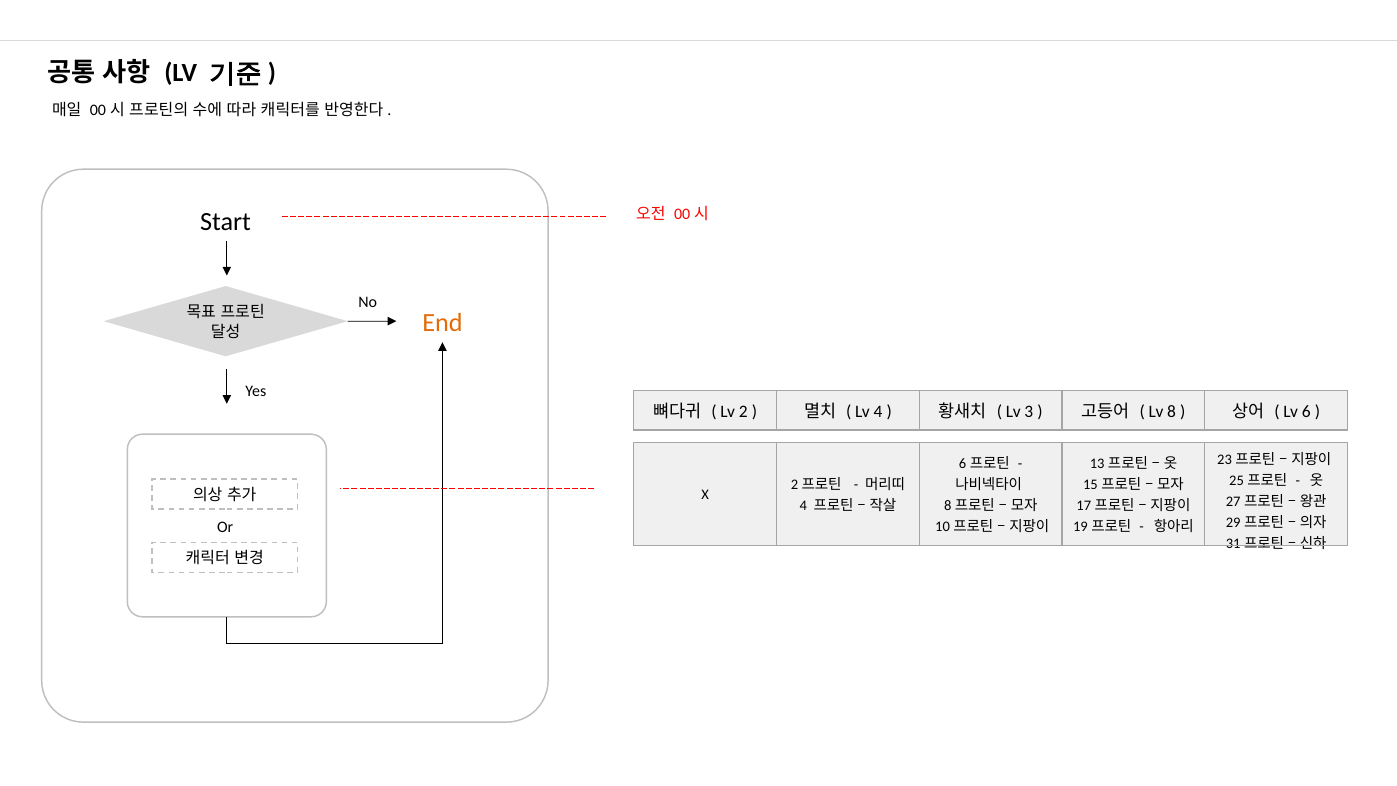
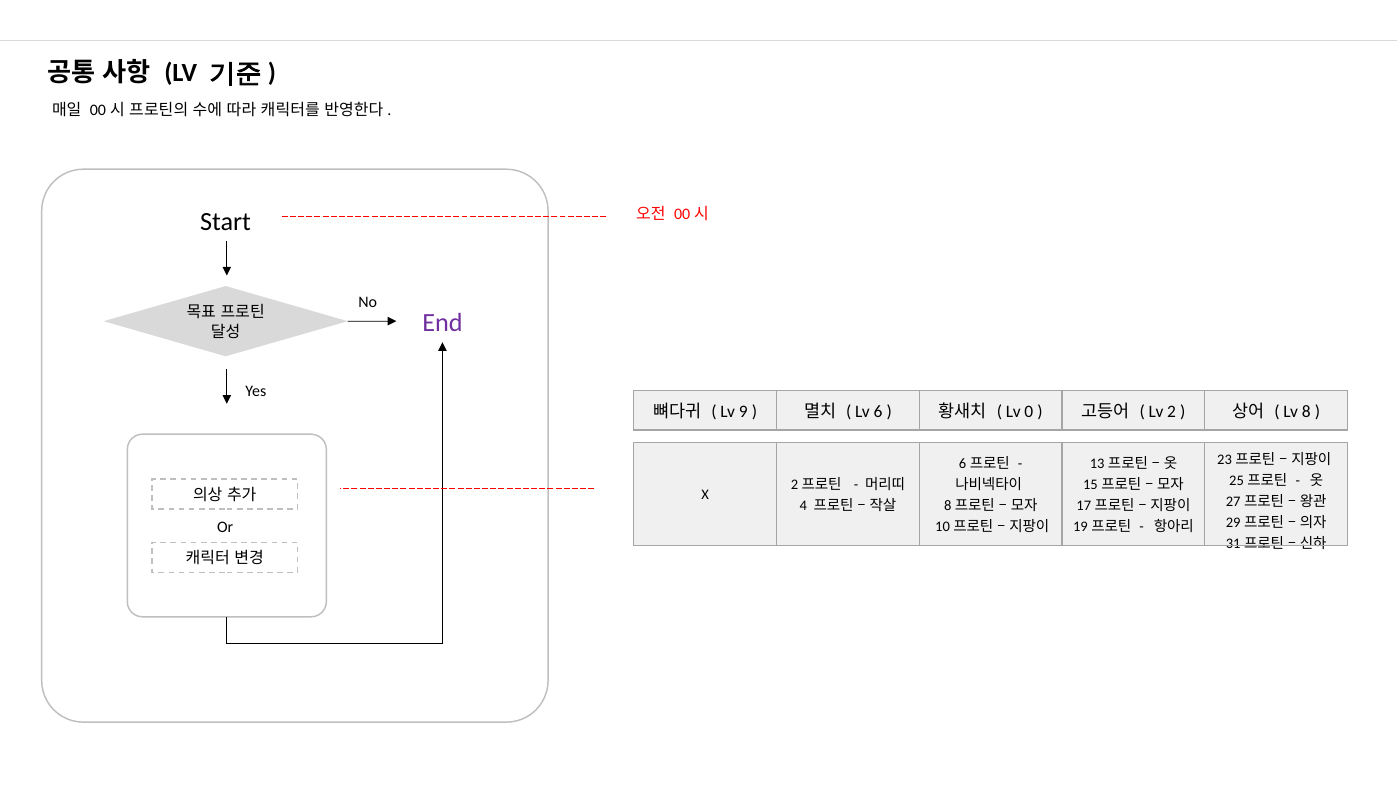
End colour: orange -> purple (442, 323)
2: 2 -> 9 (743, 412)
Lv 4: 4 -> 6 (878, 412)
3: 3 -> 0 (1029, 412)
8: 8 -> 2 (1172, 412)
6: 6 -> 8 (1306, 412)
